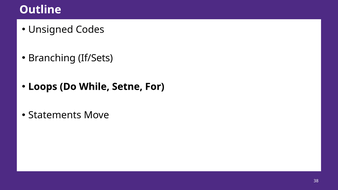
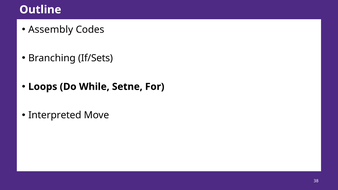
Unsigned: Unsigned -> Assembly (51, 30)
Statements: Statements -> Interpreted (55, 115)
